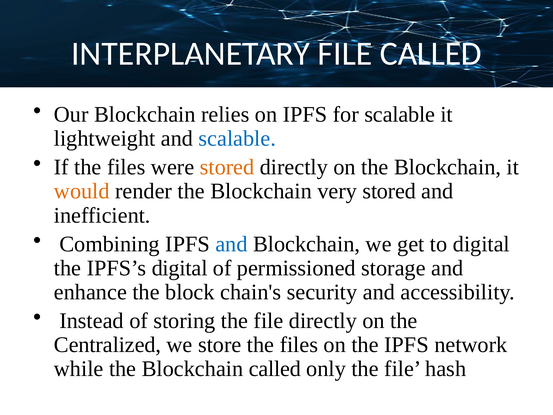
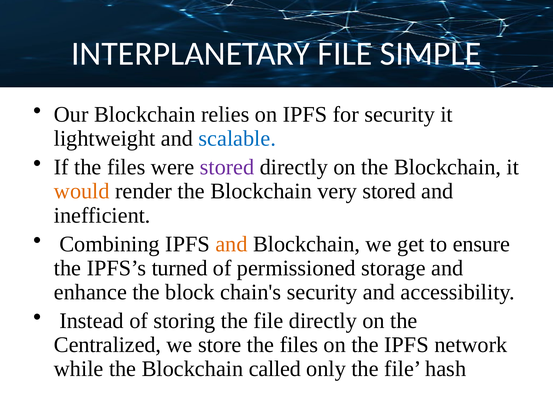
FILE CALLED: CALLED -> SIMPLE (431, 54)
for scalable: scalable -> security (400, 114)
stored colour: orange -> purple (227, 167)
and colour: blue -> orange (231, 244)
to digital: digital -> ensure (481, 244)
IPFS’s digital: digital -> turned (180, 268)
